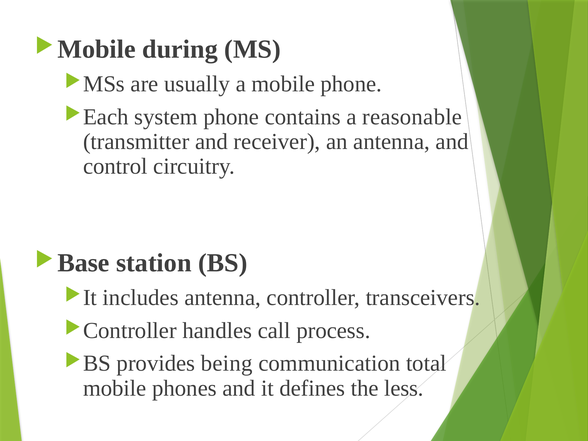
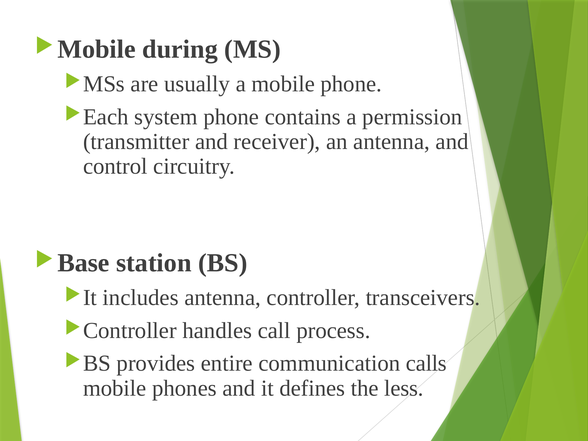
reasonable: reasonable -> permission (412, 117)
being: being -> entire (227, 363)
total: total -> calls (426, 363)
